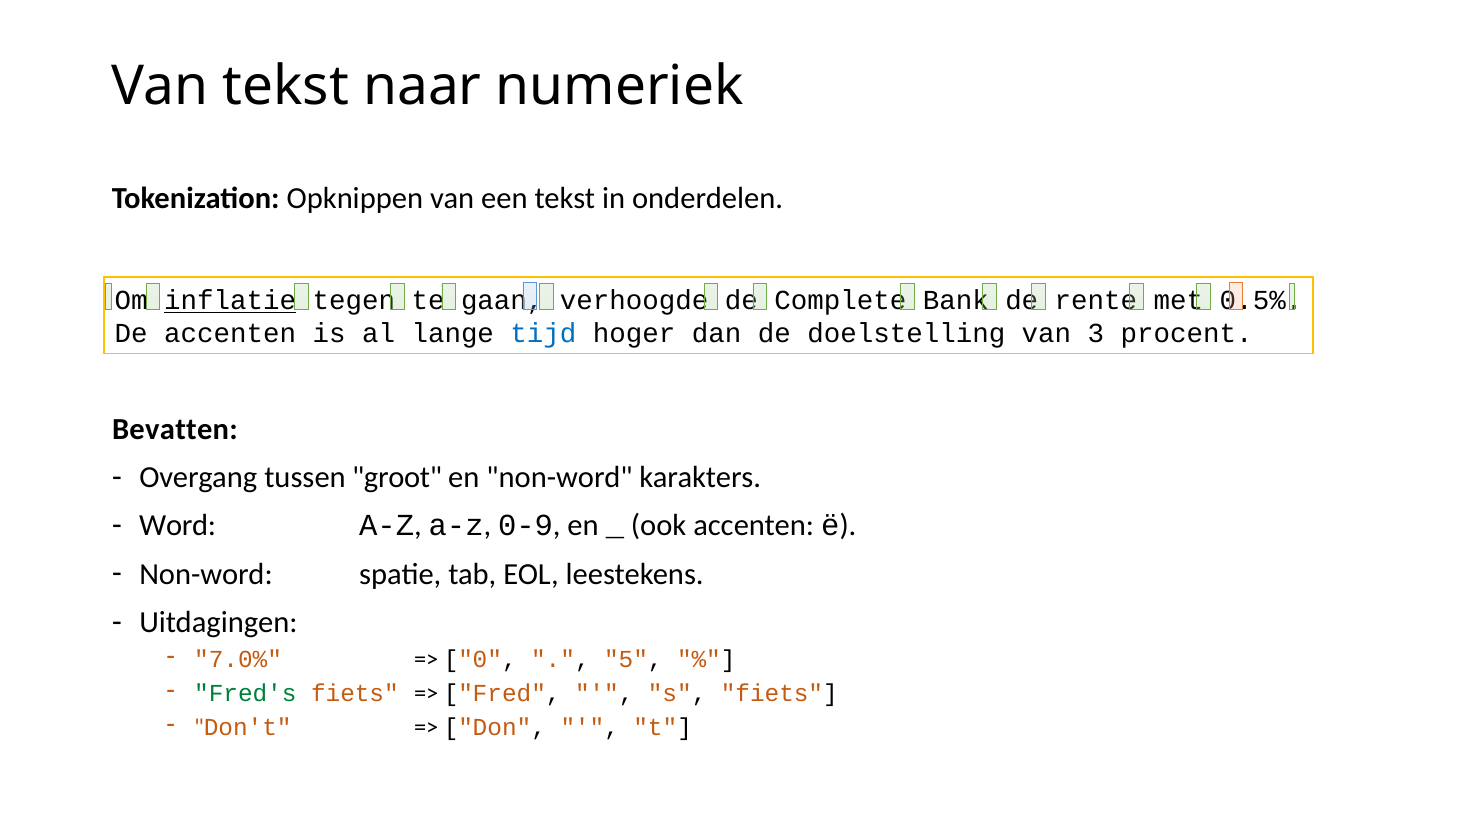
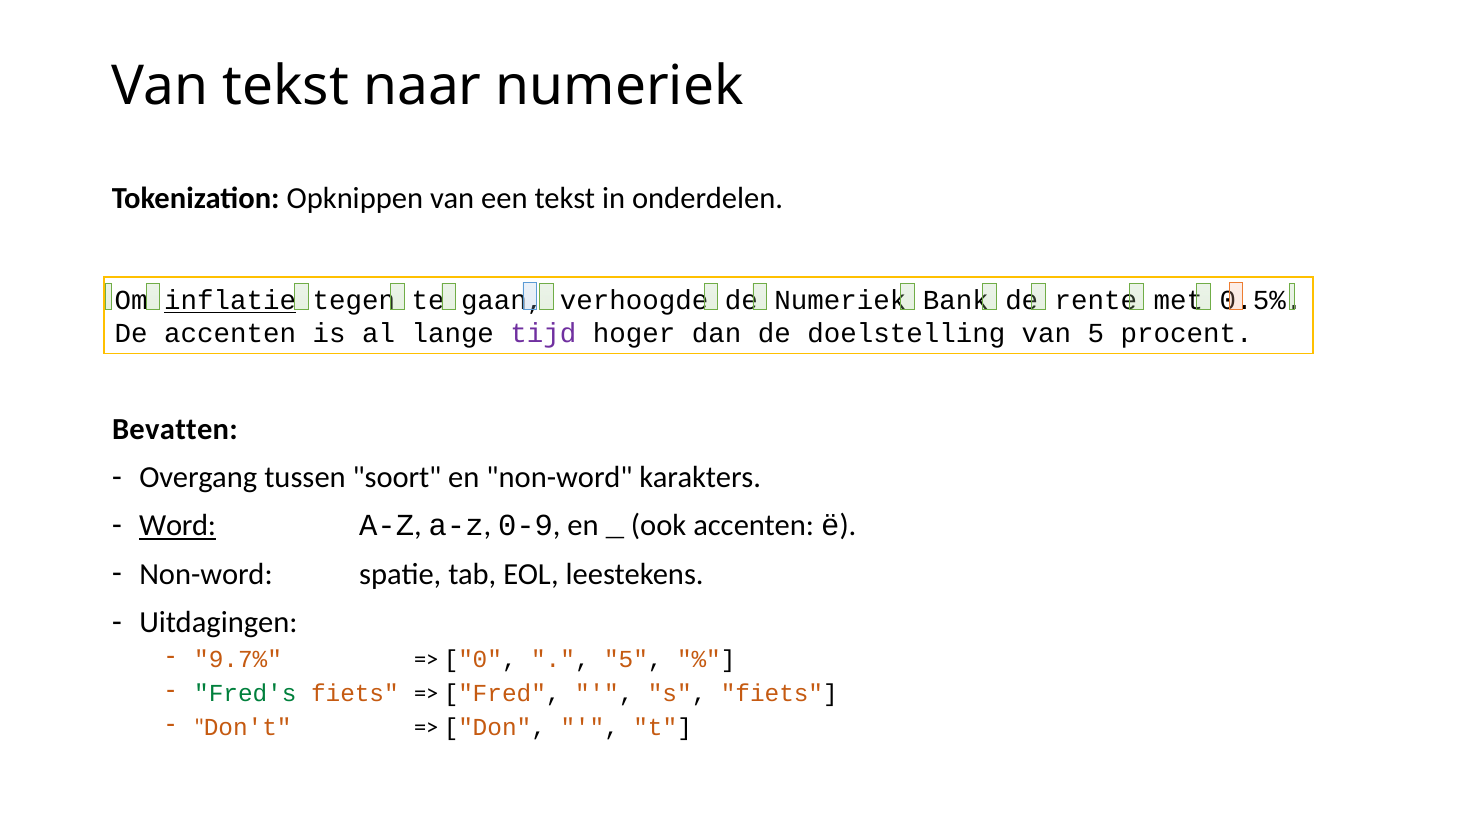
Complete: Complete -> Numeriek (840, 301)
tijd colour: blue -> purple (543, 334)
van 3: 3 -> 5 (1096, 334)
groot: groot -> soort (397, 477)
Word underline: none -> present (178, 526)
7.0%: 7.0% -> 9.7% (238, 659)
